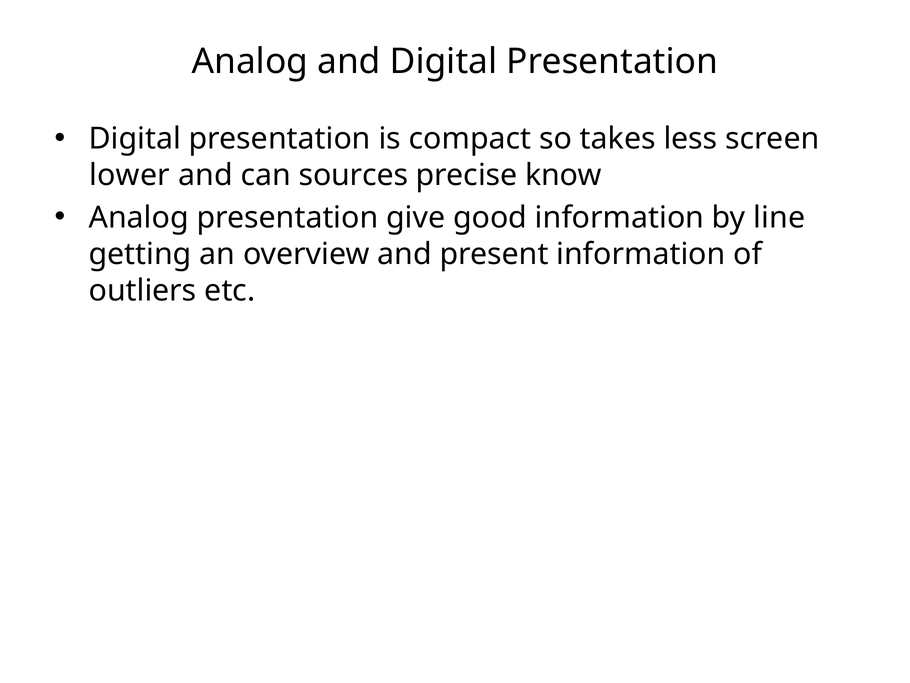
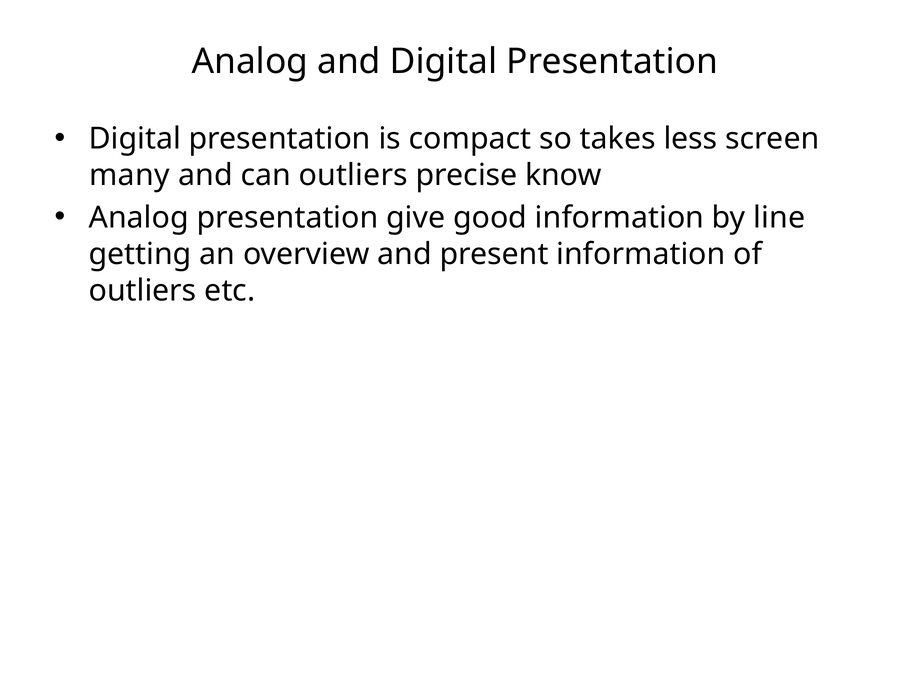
lower: lower -> many (130, 175)
can sources: sources -> outliers (353, 175)
